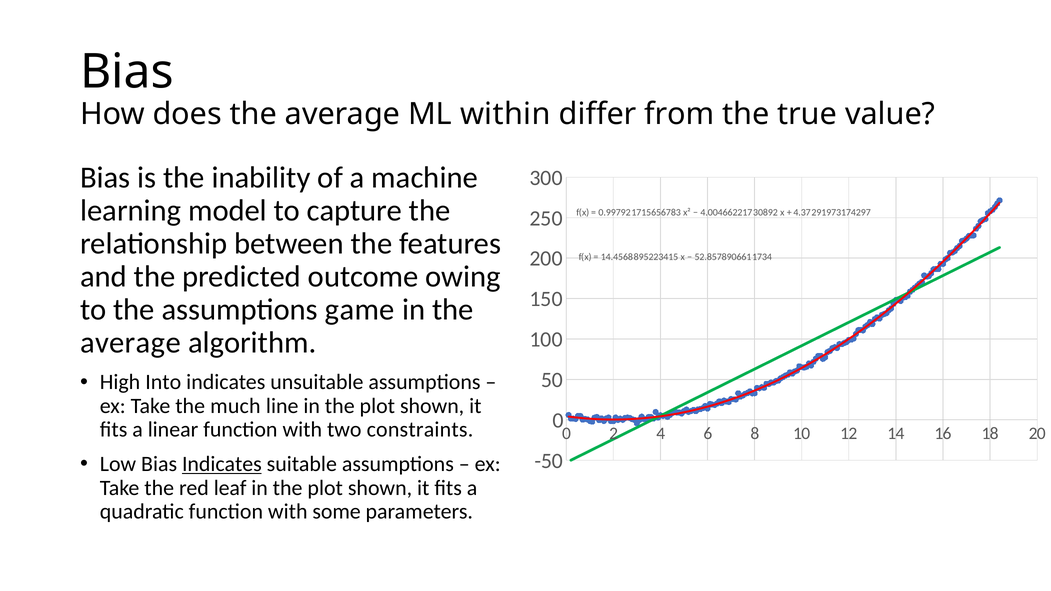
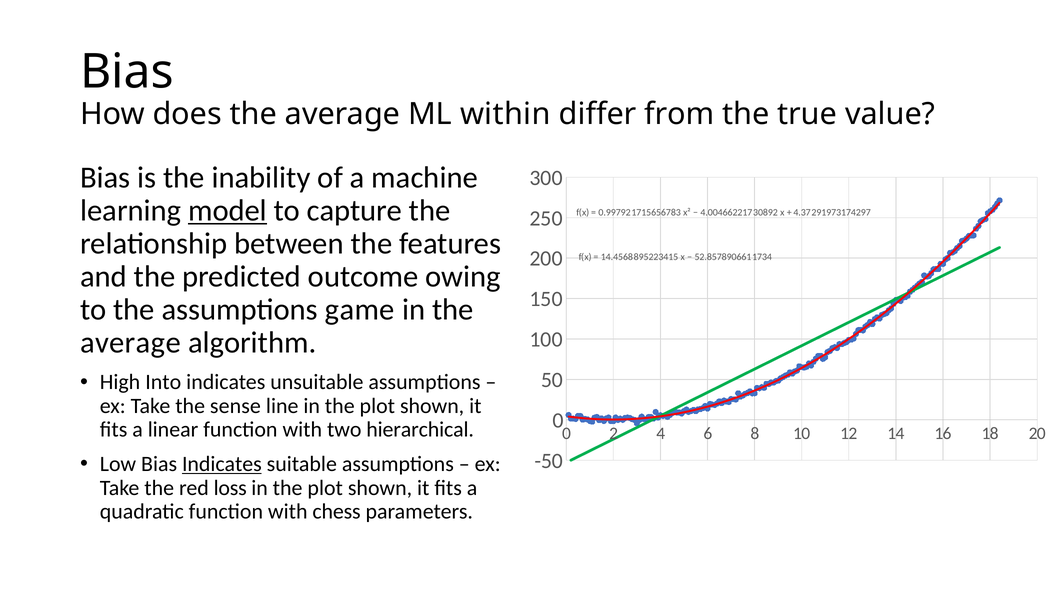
model underline: none -> present (228, 211)
much: much -> sense (235, 406)
constraints: constraints -> hierarchical (420, 430)
leaf: leaf -> loss (230, 488)
some: some -> chess (337, 512)
